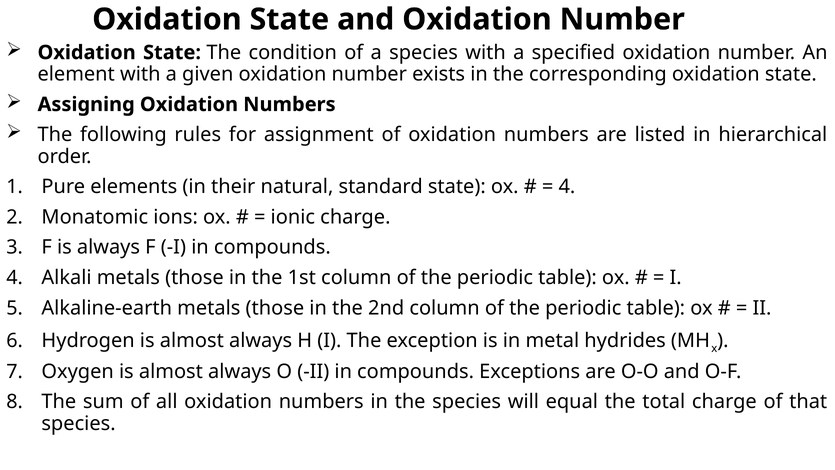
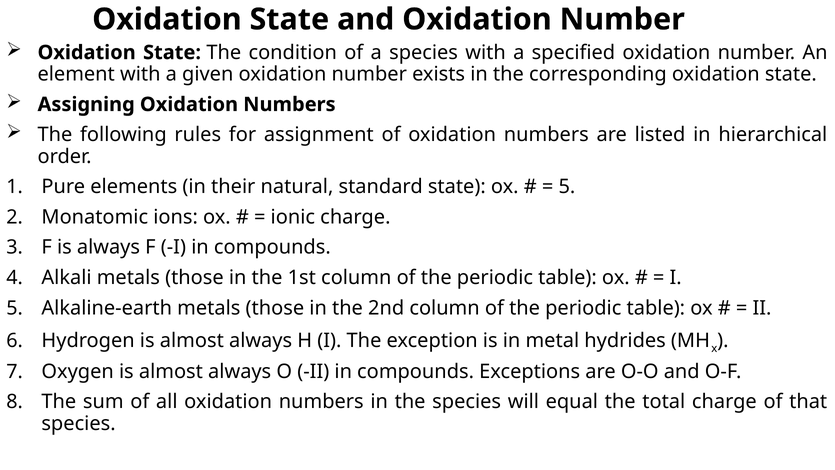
4: 4 -> 5 (567, 187)
